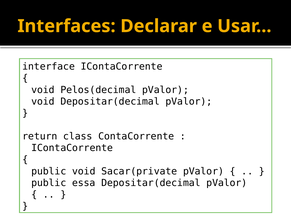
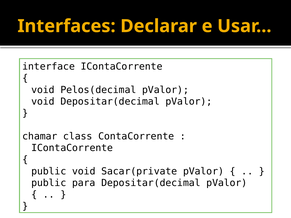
return: return -> chamar (40, 136)
essa: essa -> para (84, 183)
